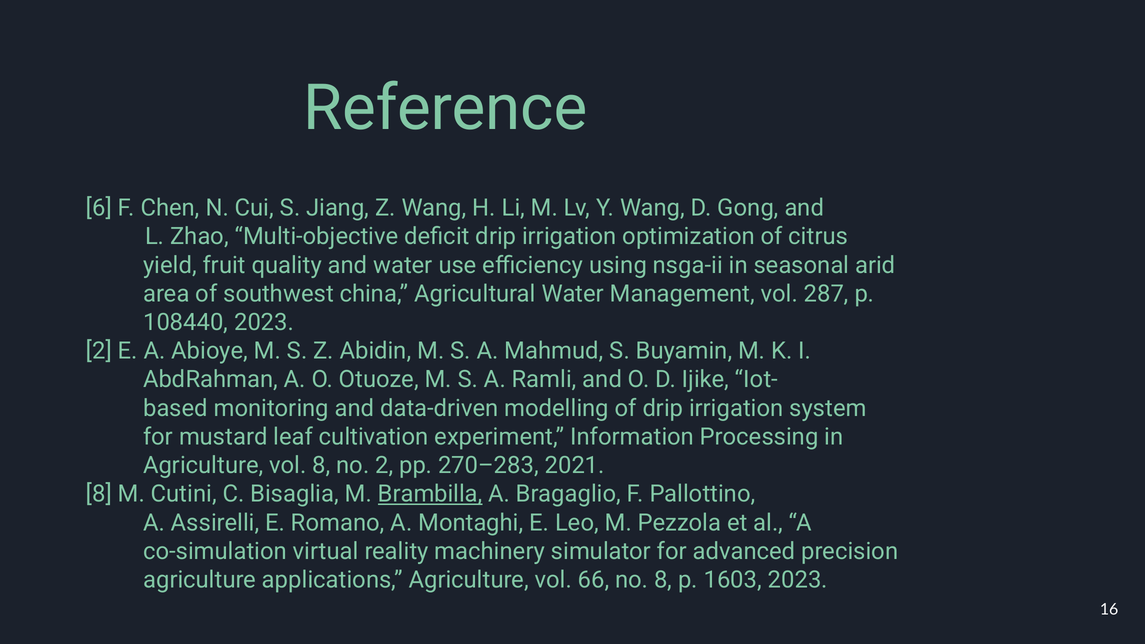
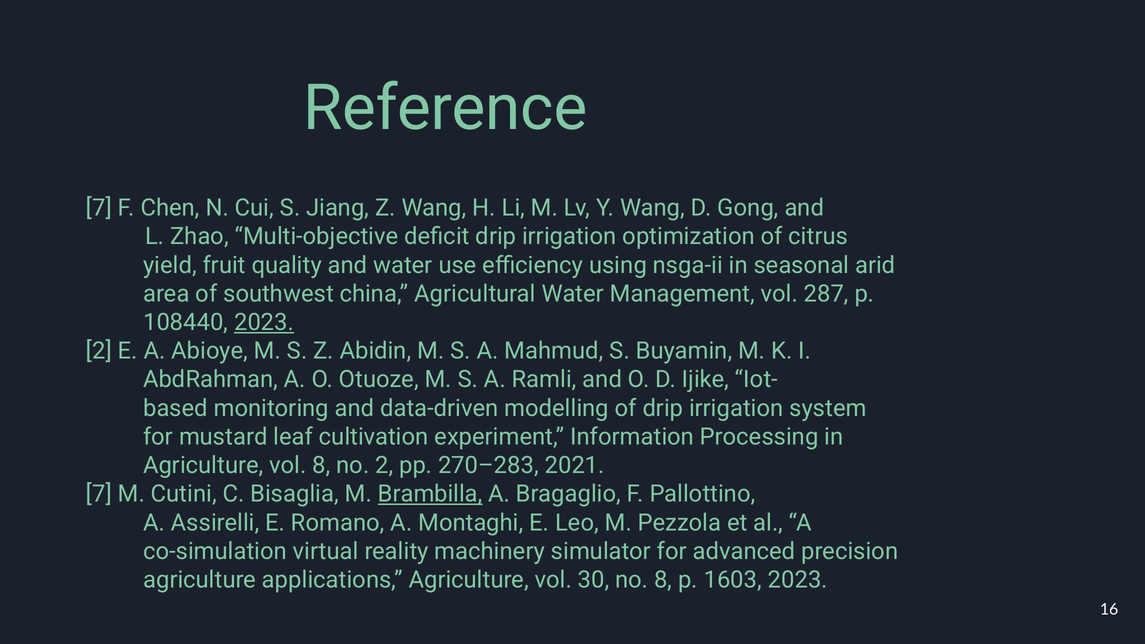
6: 6 -> 7 (99, 208)
2023 underline: none -> present (264, 322)
8: 8 -> 7 (99, 494)
66: 66 -> 30 (593, 580)
